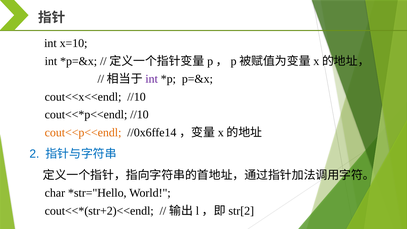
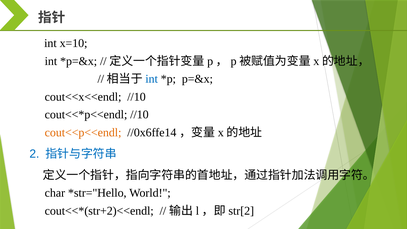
int colour: purple -> blue (152, 79)
